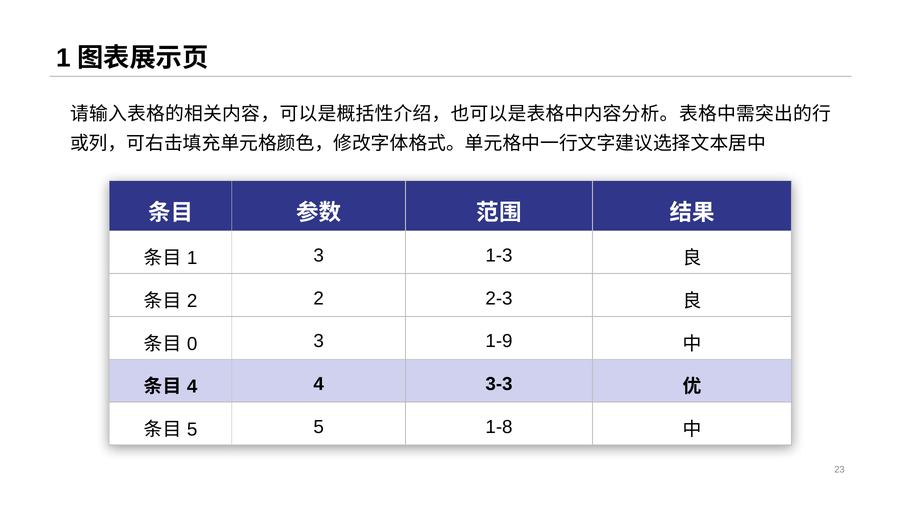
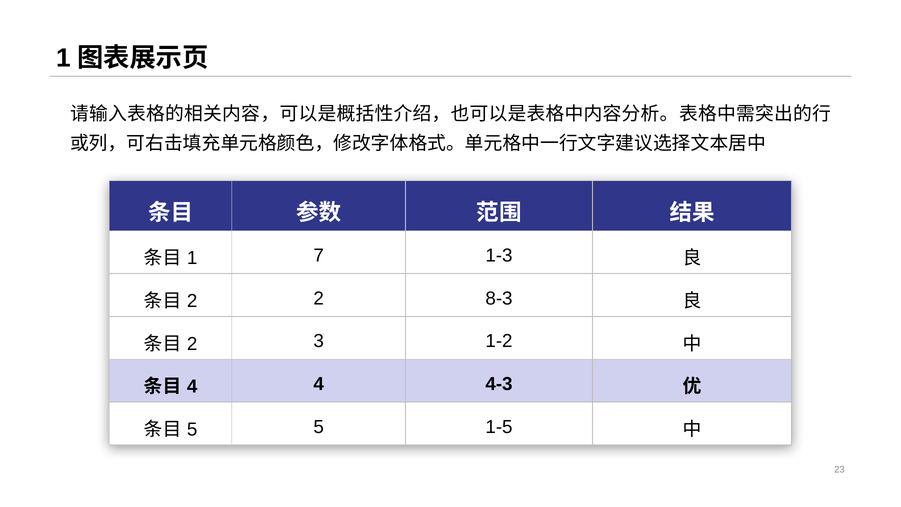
1 3: 3 -> 7 (319, 255)
2-3: 2-3 -> 8-3 (499, 298)
0: 0 -> 2 (192, 344)
1-9: 1-9 -> 1-2 (499, 341)
3-3: 3-3 -> 4-3 (499, 384)
1-8: 1-8 -> 1-5 (499, 427)
